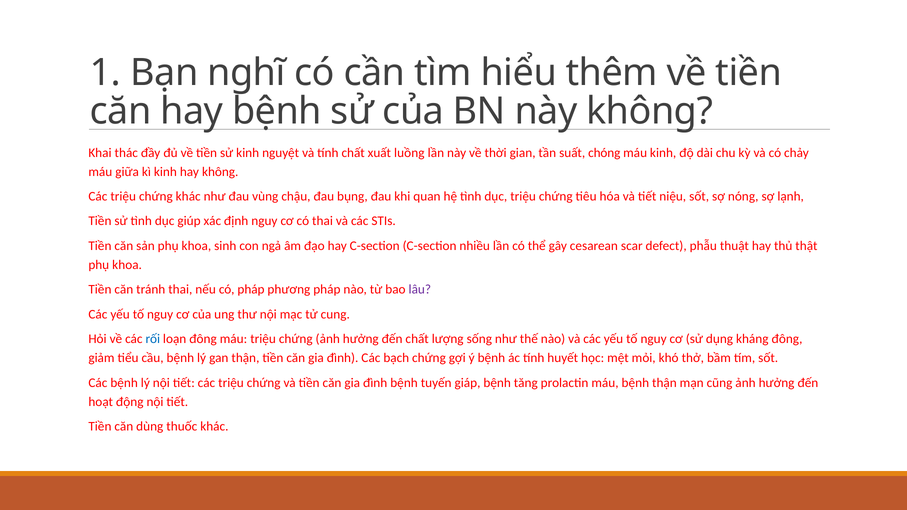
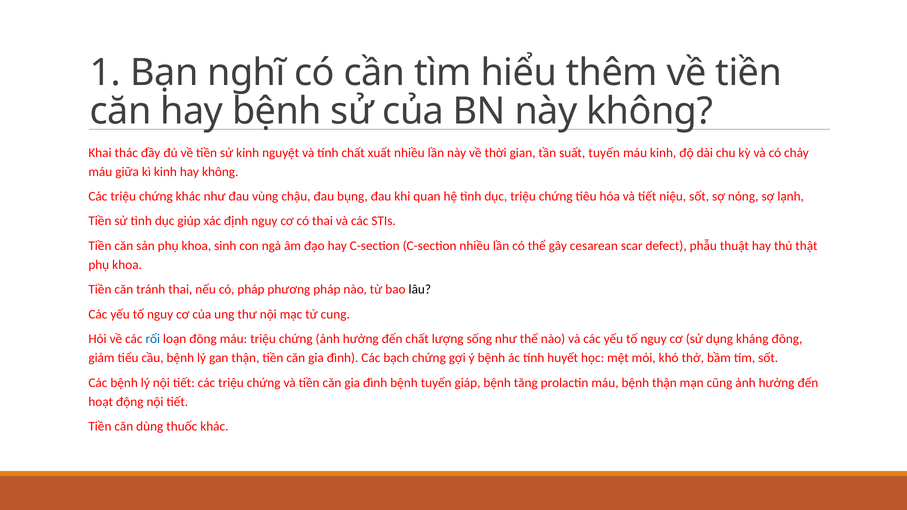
xuất luồng: luồng -> nhiều (409, 153)
suất chóng: chóng -> tuyến (604, 153)
lâu colour: purple -> black (420, 290)
